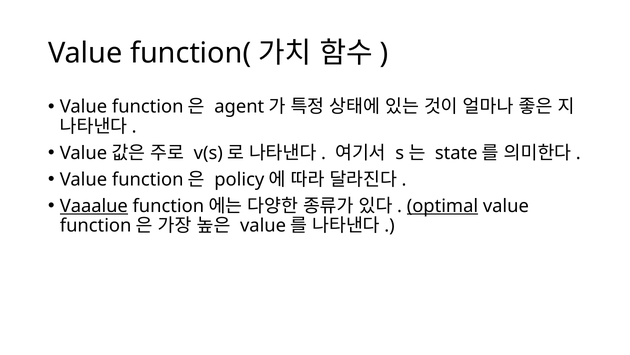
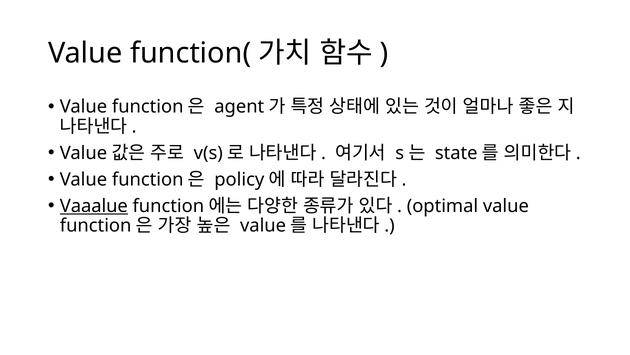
optimal underline: present -> none (442, 206)
